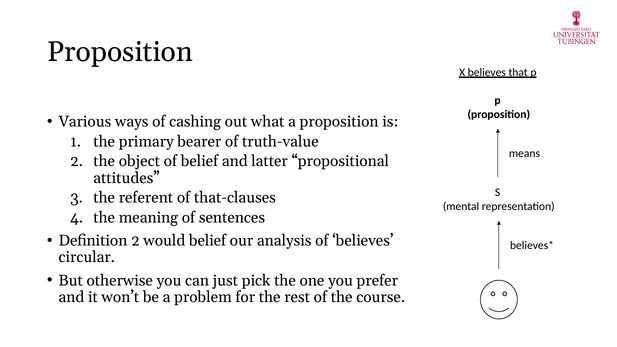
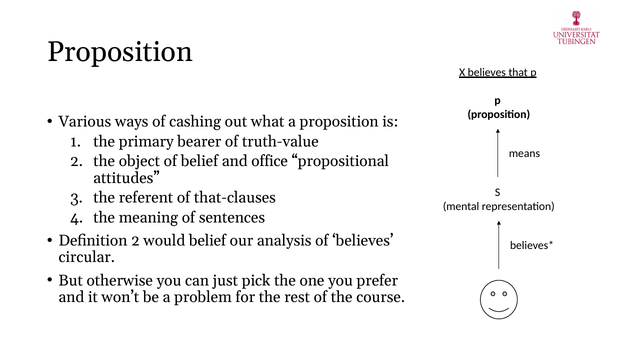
latter: latter -> office (270, 161)
